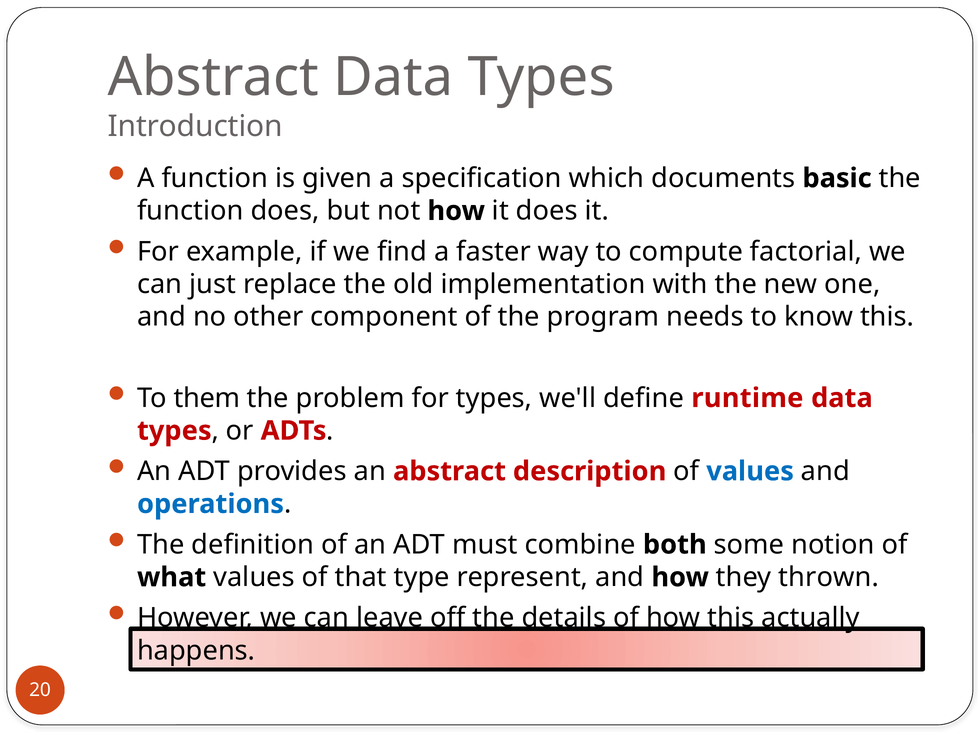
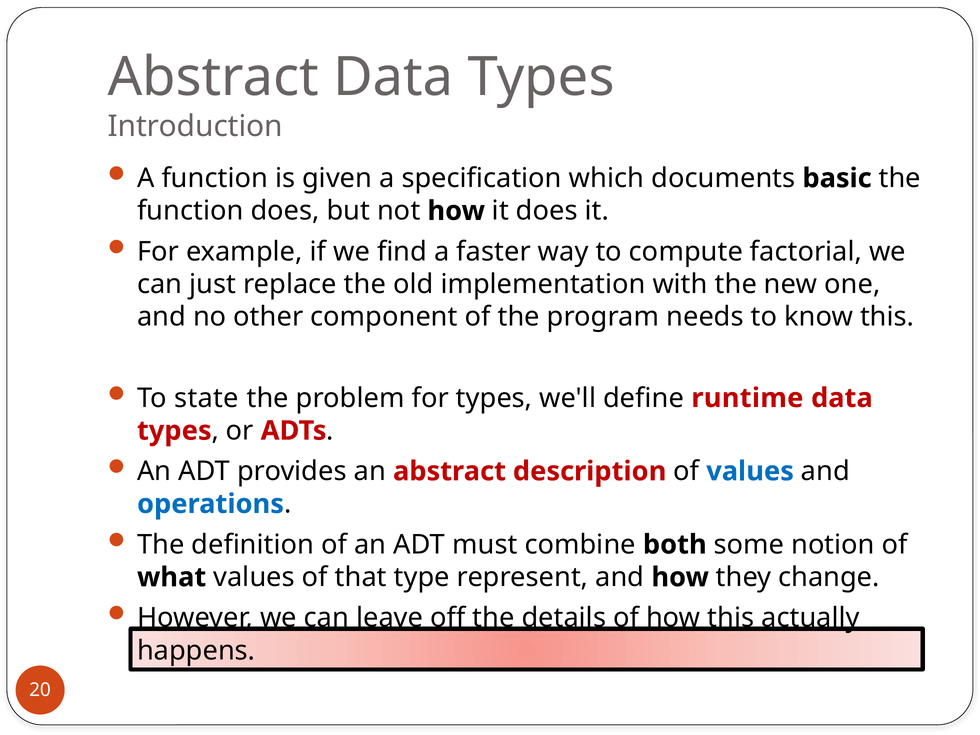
them: them -> state (207, 398)
thrown: thrown -> change (829, 577)
